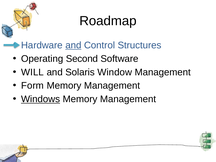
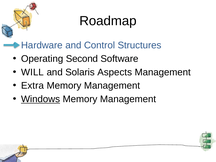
and underline: present -> none (73, 45)
Window: Window -> Aspects (115, 72)
Form: Form -> Extra (32, 86)
